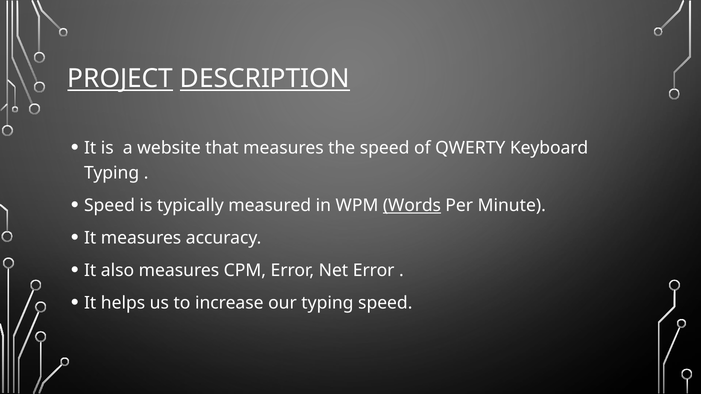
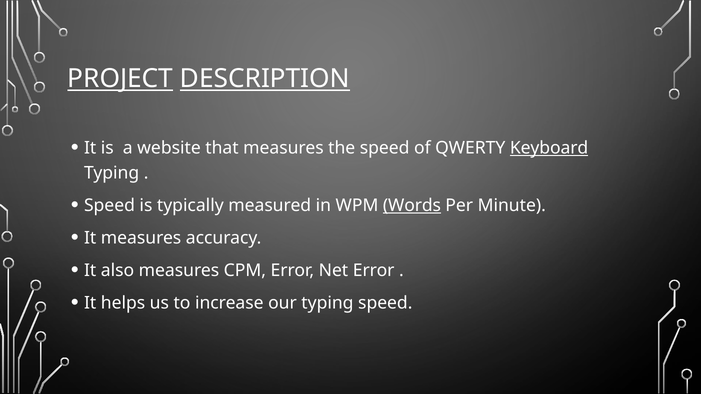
Keyboard underline: none -> present (549, 148)
